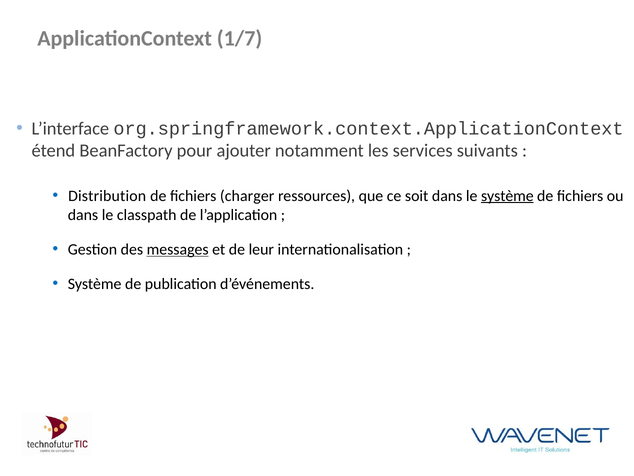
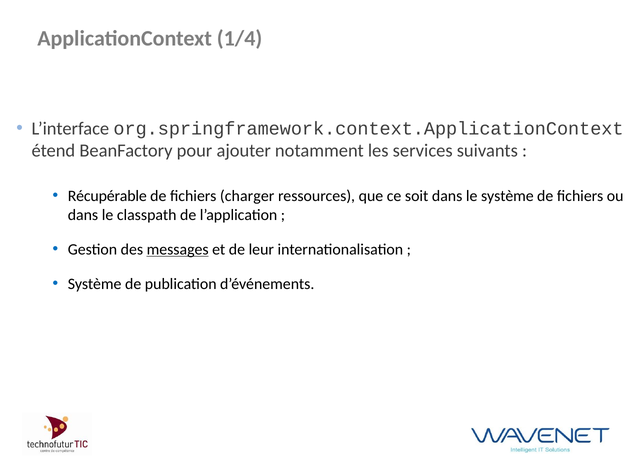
1/7: 1/7 -> 1/4 (240, 38)
Distribution: Distribution -> Récupérable (107, 196)
système underline: present -> none (507, 196)
